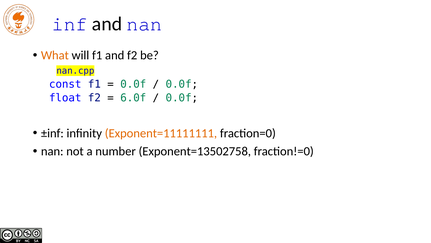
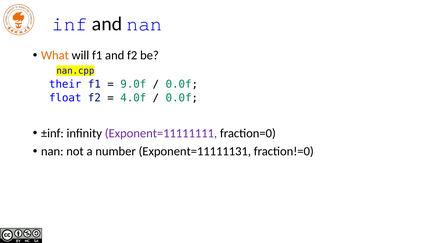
const: const -> their (65, 84)
0.0f: 0.0f -> 9.0f (133, 84)
6.0f: 6.0f -> 4.0f (133, 98)
Exponent=11111111 colour: orange -> purple (161, 133)
Exponent=13502758: Exponent=13502758 -> Exponent=11111131 (195, 151)
